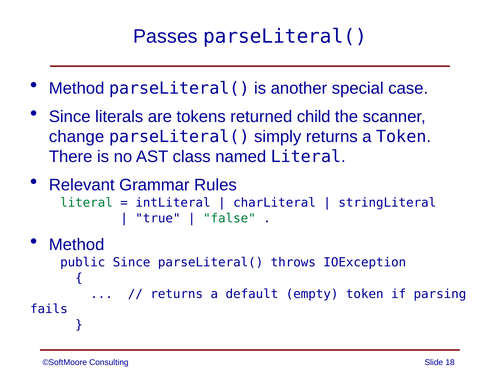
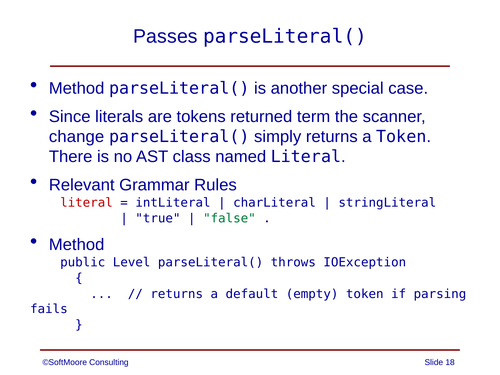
child: child -> term (314, 117)
literal colour: green -> red (86, 203)
public Since: Since -> Level (132, 263)
